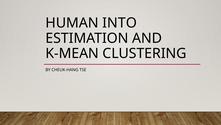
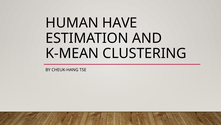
INTO: INTO -> HAVE (120, 23)
